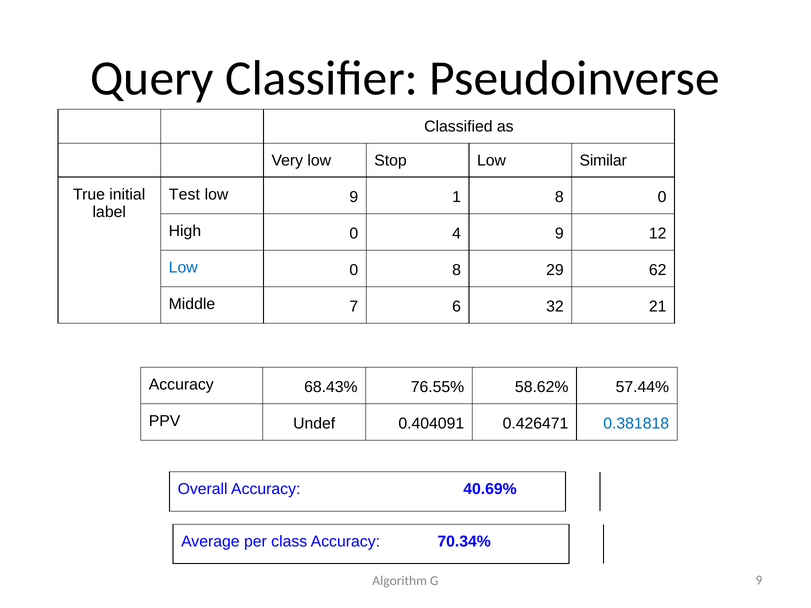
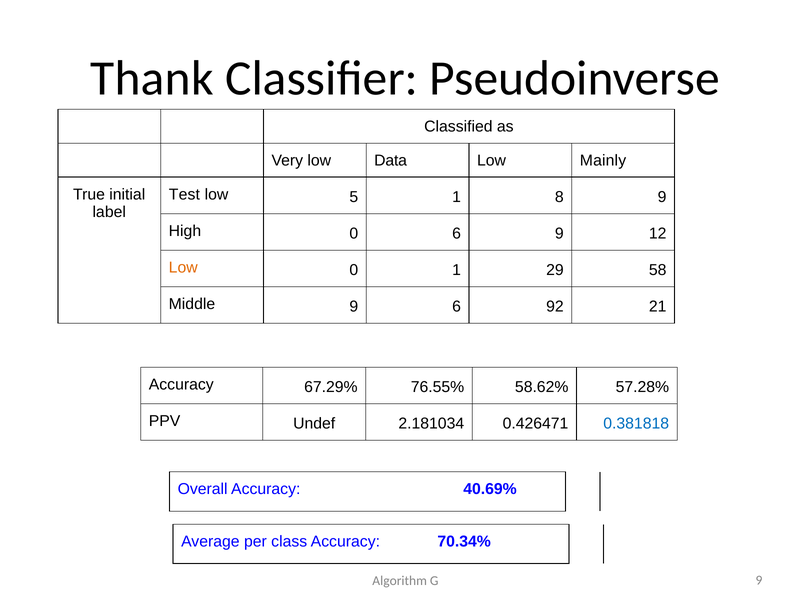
Query: Query -> Thank (152, 79)
Stop: Stop -> Data (391, 160)
Similar: Similar -> Mainly (603, 160)
low 9: 9 -> 5 (354, 197)
8 0: 0 -> 9 (662, 197)
0 4: 4 -> 6 (457, 234)
Low colour: blue -> orange (183, 268)
0 8: 8 -> 1 (457, 270)
62: 62 -> 58 (658, 270)
Middle 7: 7 -> 9 (354, 307)
32: 32 -> 92 (555, 307)
68.43%: 68.43% -> 67.29% (331, 387)
57.44%: 57.44% -> 57.28% (642, 387)
0.404091: 0.404091 -> 2.181034 (431, 424)
